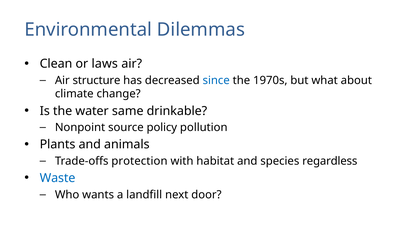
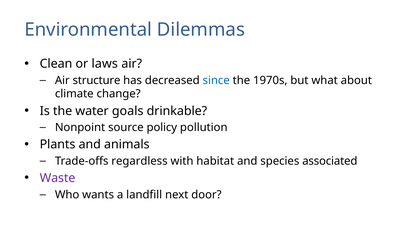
same: same -> goals (128, 111)
protection: protection -> regardless (139, 161)
regardless: regardless -> associated (330, 161)
Waste colour: blue -> purple (58, 178)
